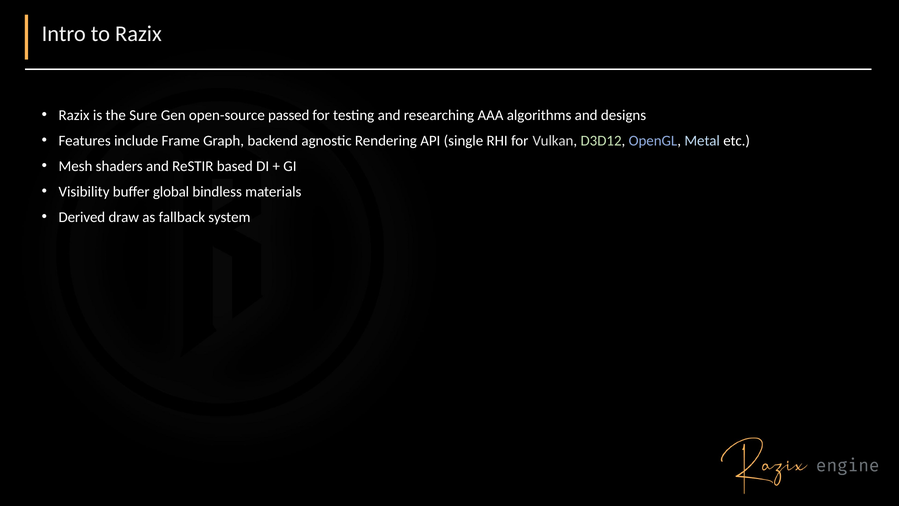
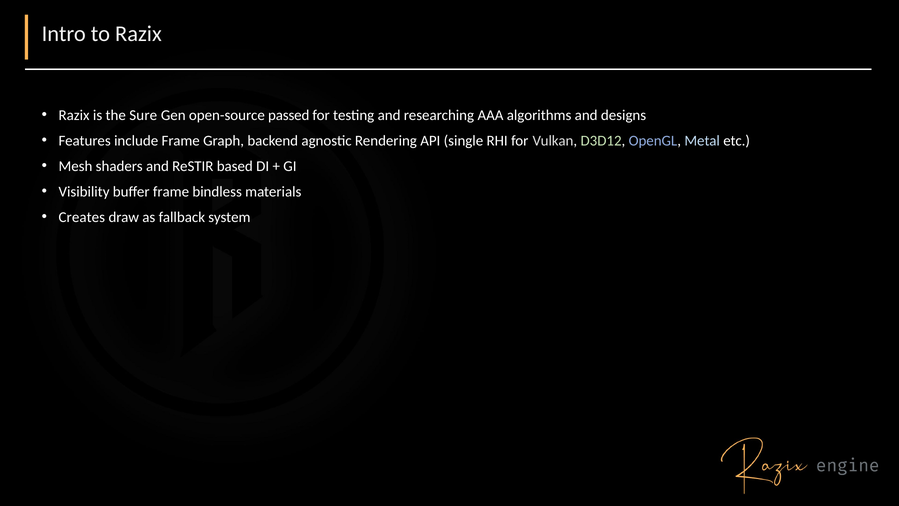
buffer global: global -> frame (171, 192)
Derived: Derived -> Creates (82, 217)
